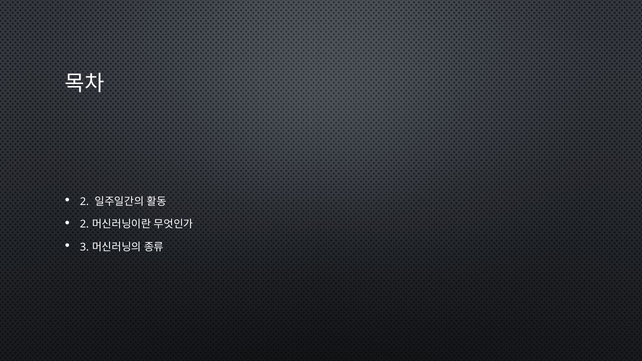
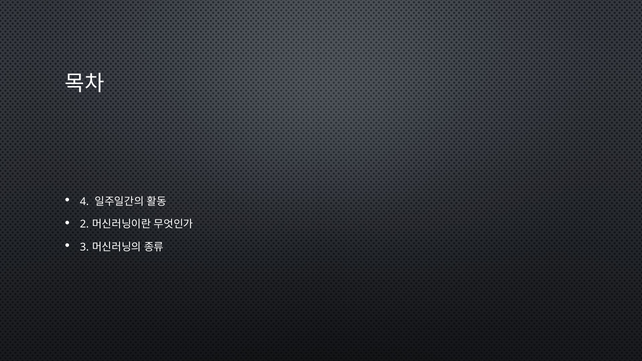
2: 2 -> 4 (84, 202)
